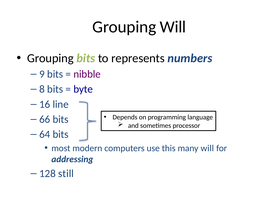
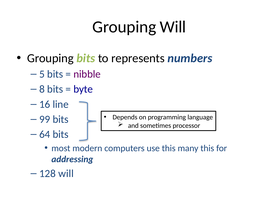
9: 9 -> 5 (42, 74)
66: 66 -> 99 (45, 120)
many will: will -> this (207, 149)
128 still: still -> will (66, 174)
